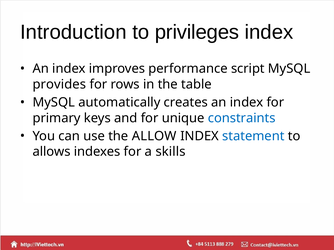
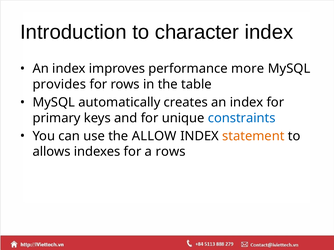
privileges: privileges -> character (197, 32)
script: script -> more (248, 69)
statement colour: blue -> orange (253, 136)
a skills: skills -> rows (171, 152)
